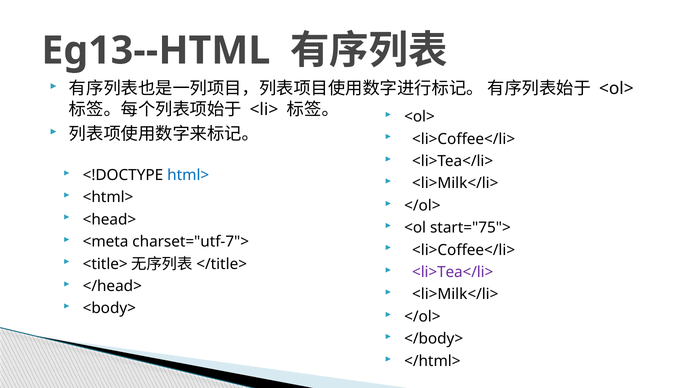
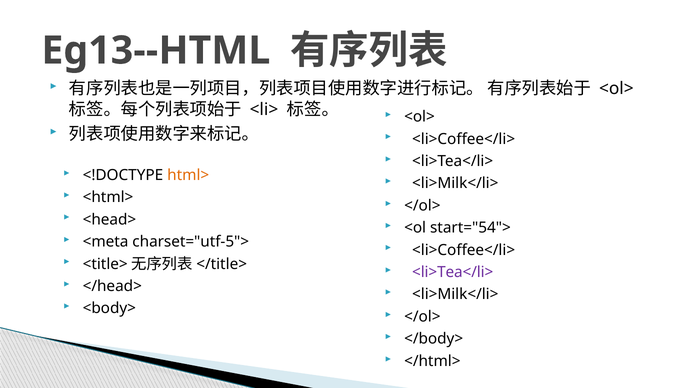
html> colour: blue -> orange (188, 175)
start="75">: start="75"> -> start="54"> (470, 228)
charset="utf-7">: charset="utf-7"> -> charset="utf-5"> (191, 242)
